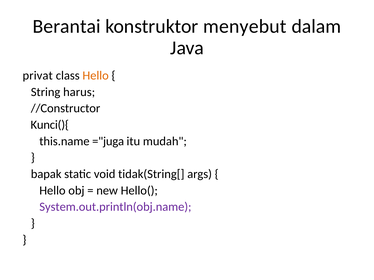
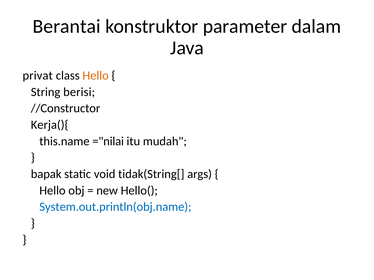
menyebut: menyebut -> parameter (245, 27)
harus: harus -> berisi (79, 92)
Kunci(){: Kunci(){ -> Kerja(){ (50, 125)
="juga: ="juga -> ="nilai (108, 141)
System.out.println(obj.name colour: purple -> blue (115, 207)
